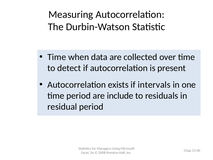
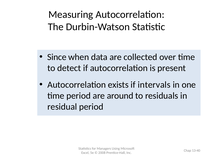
Time: Time -> Since (57, 57)
include: include -> around (120, 96)
